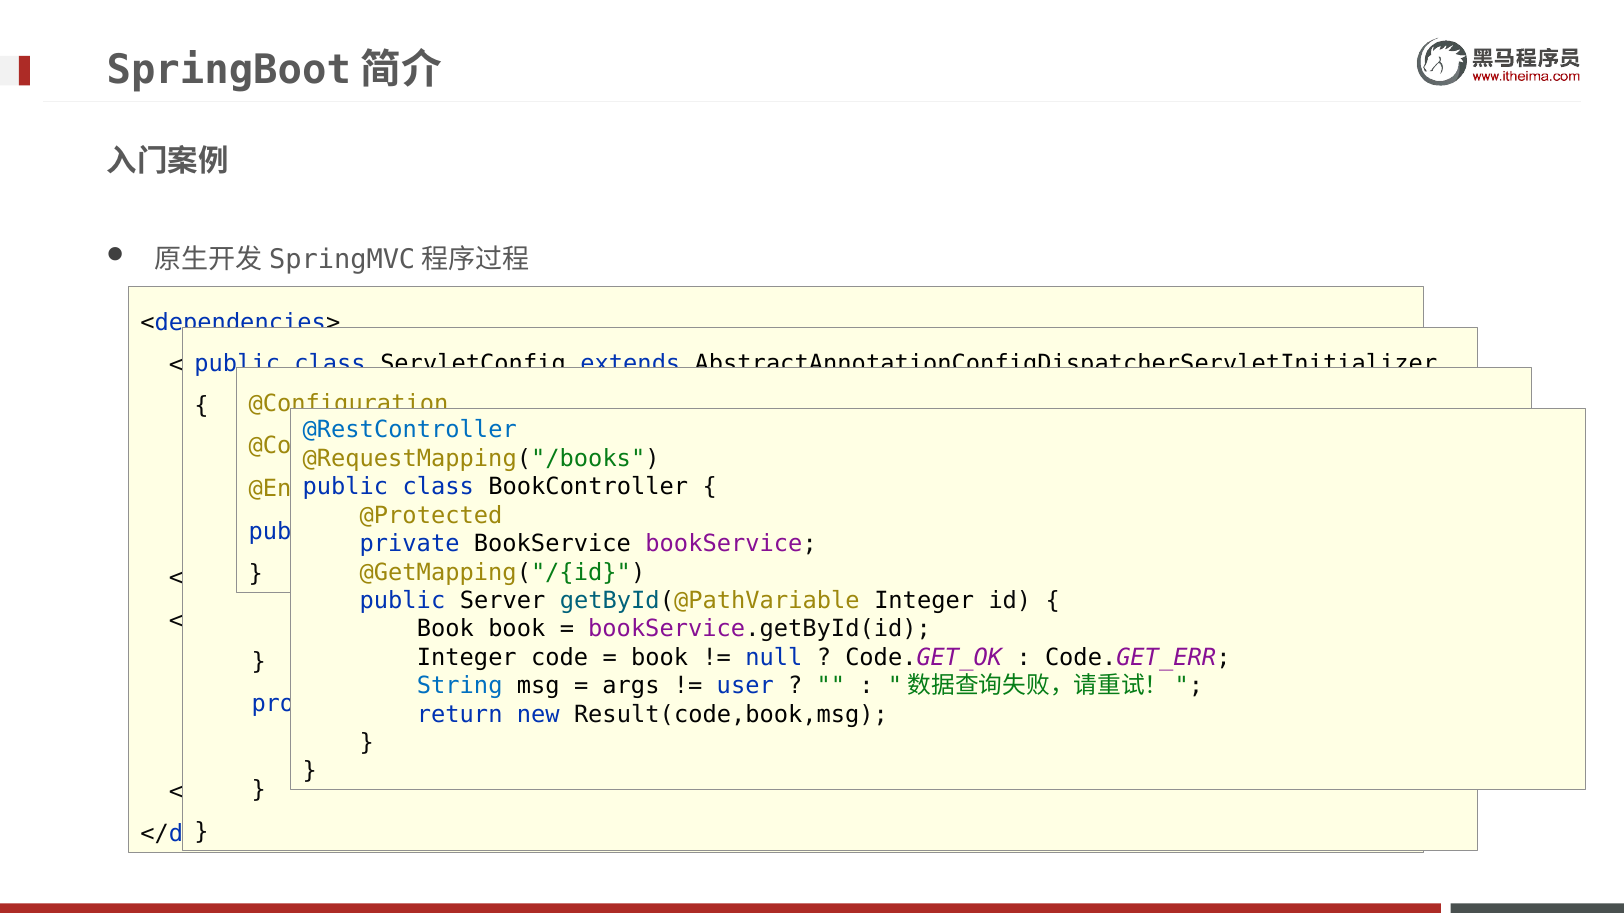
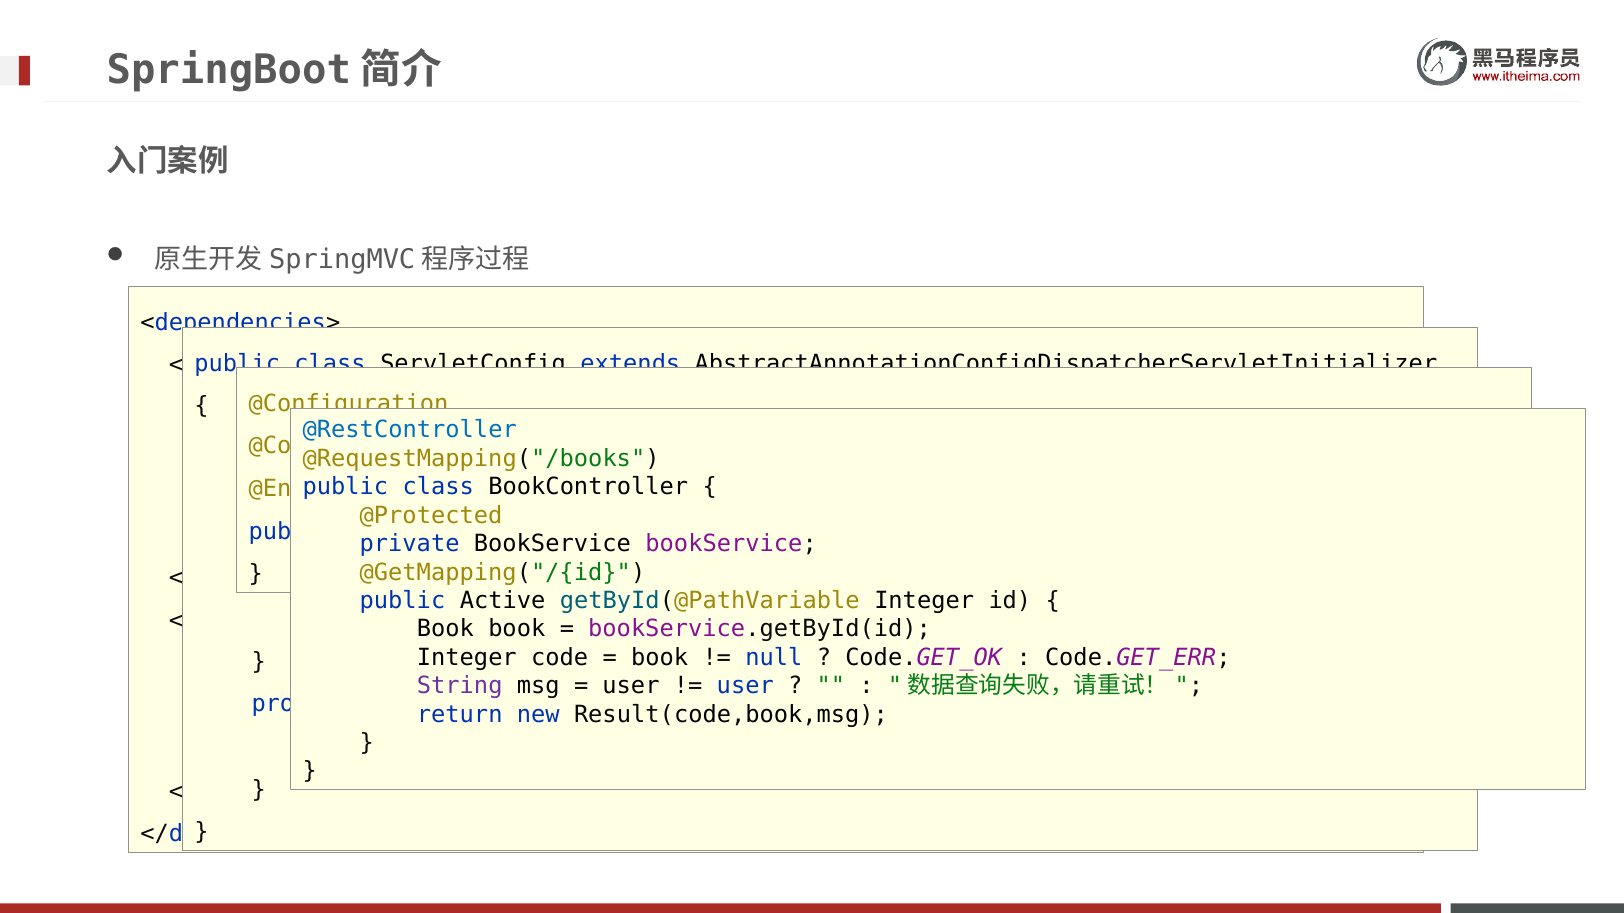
Server: Server -> Active (503, 601)
String colour: blue -> purple (460, 686)
args: args -> user (631, 686)
